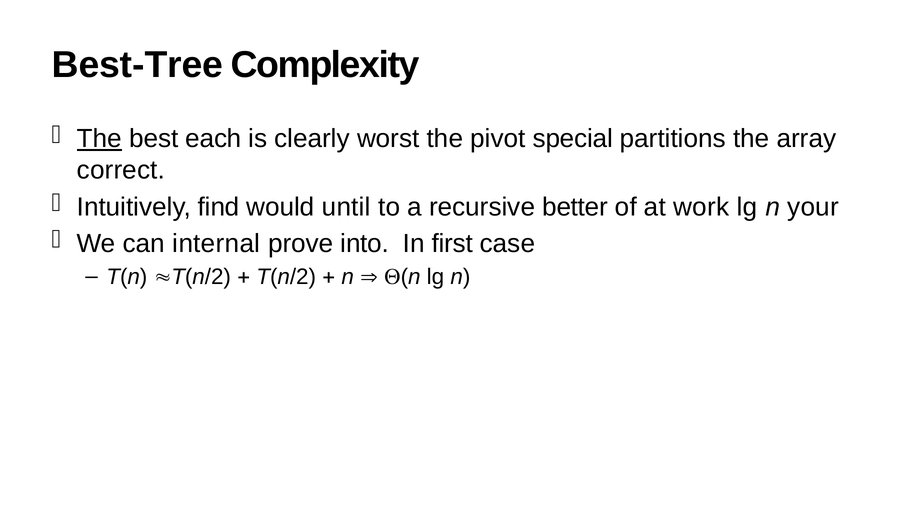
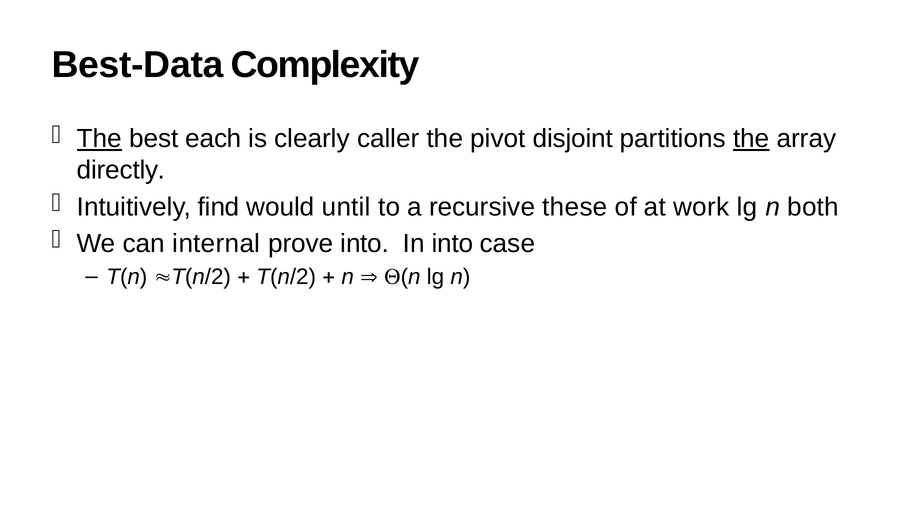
Best-Tree: Best-Tree -> Best-Data (138, 65)
worst: worst -> caller (388, 139)
special: special -> disjoint (573, 139)
the underline: none -> present (751, 139)
correct: correct -> directly (121, 170)
better: better -> these (575, 207)
your: your -> both (813, 207)
In first: first -> into (452, 244)
